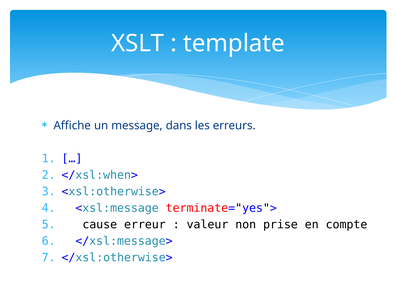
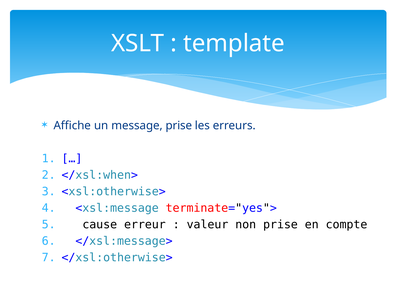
message dans: dans -> prise (179, 126)
